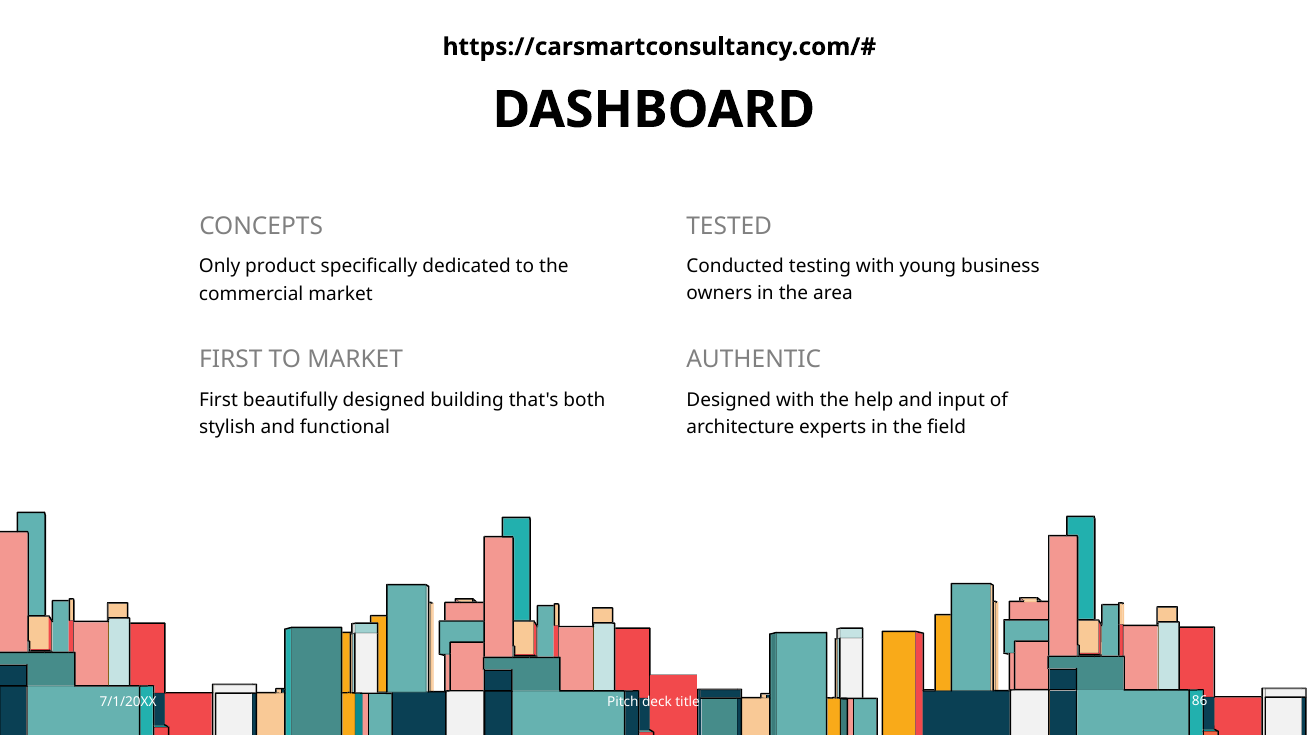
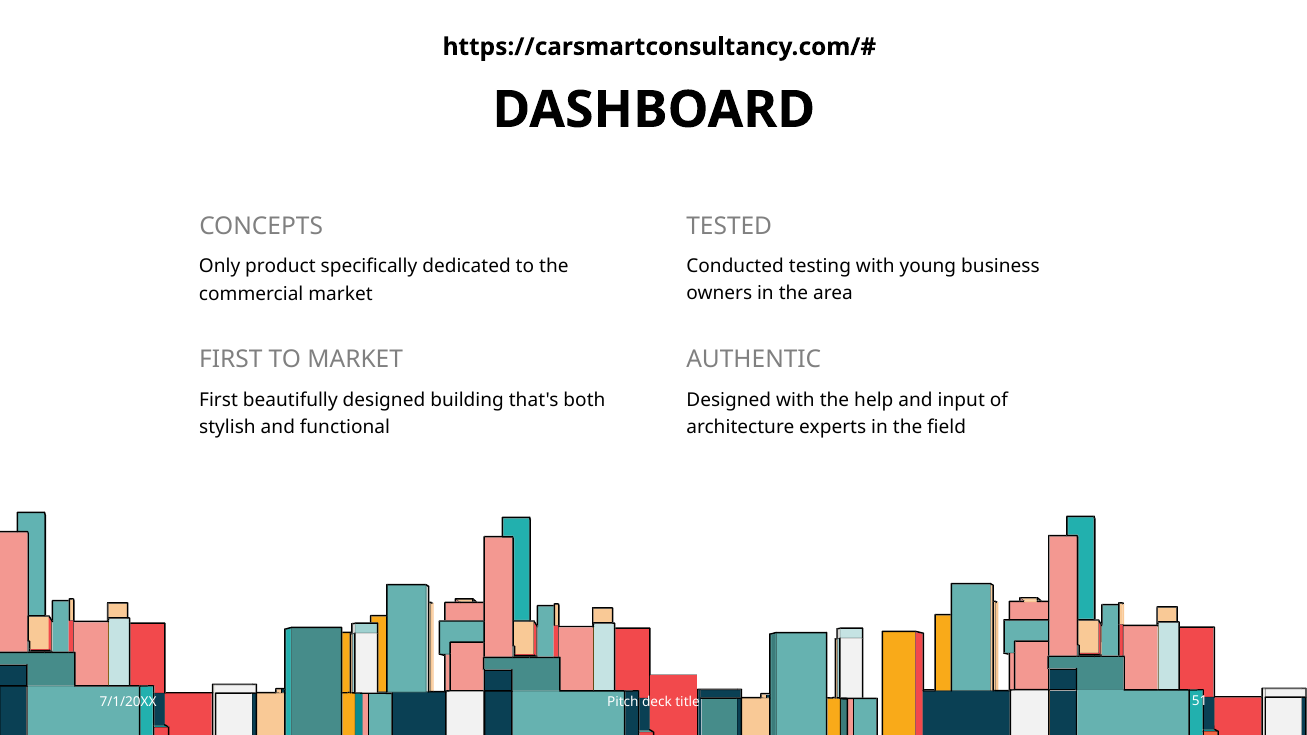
86: 86 -> 51 (1200, 701)
